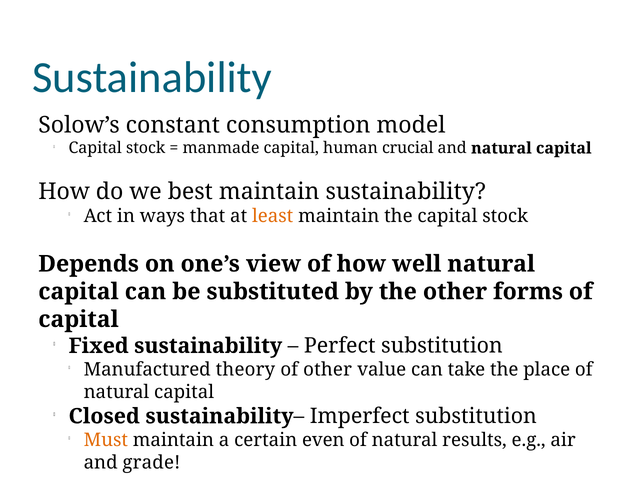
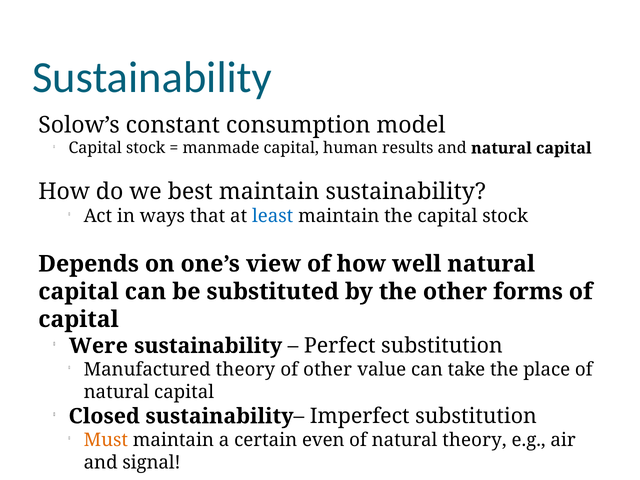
crucial: crucial -> results (408, 148)
least colour: orange -> blue (273, 216)
Fixed: Fixed -> Were (98, 346)
natural results: results -> theory (474, 440)
grade: grade -> signal (152, 462)
